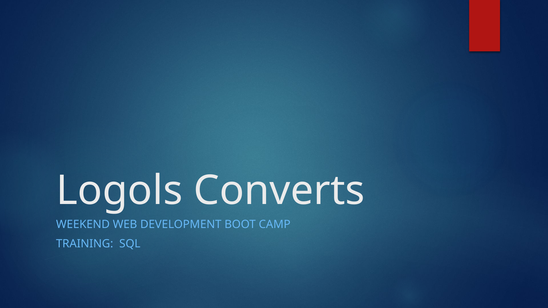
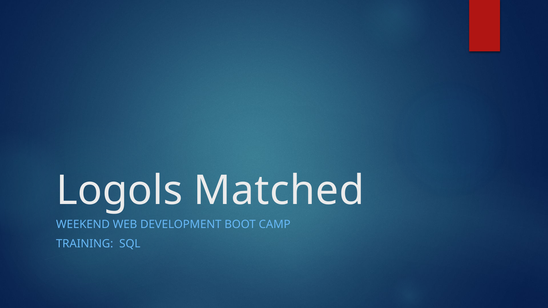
Converts: Converts -> Matched (279, 191)
